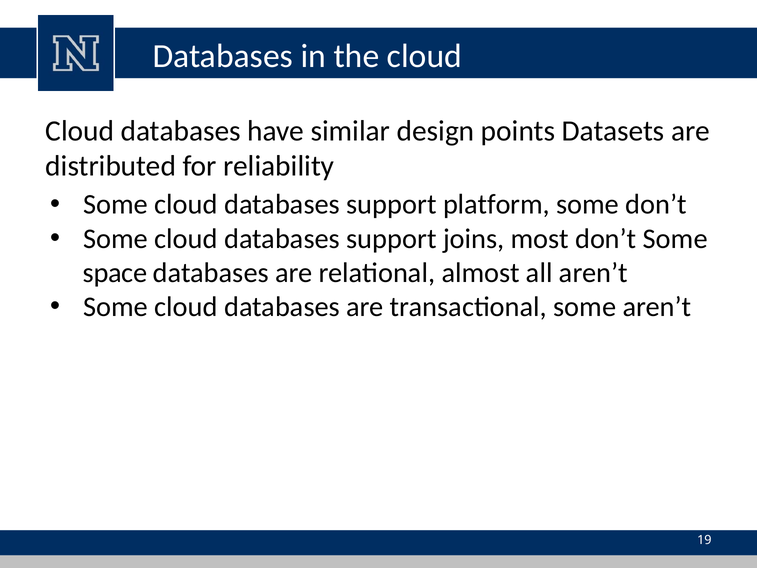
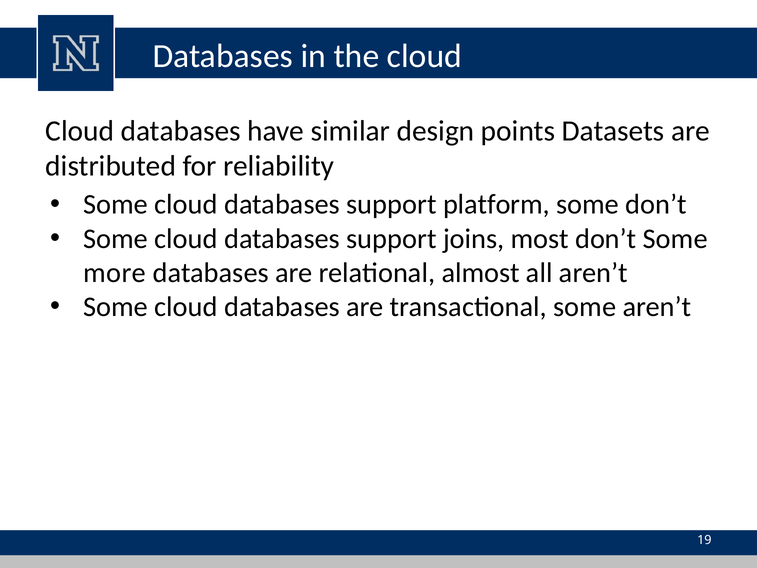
space: space -> more (115, 273)
